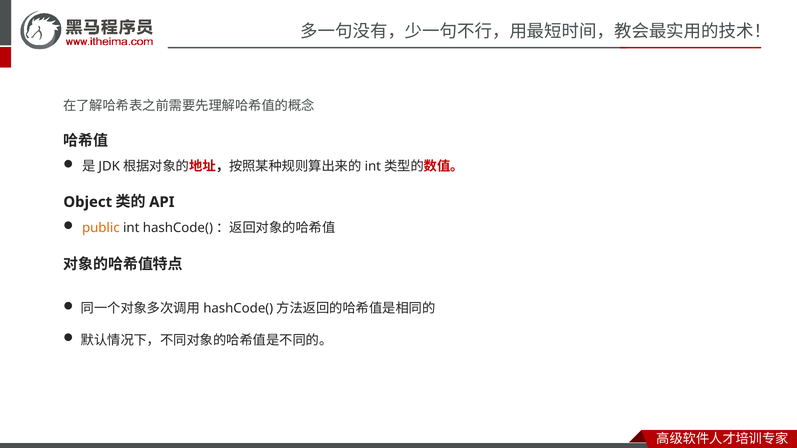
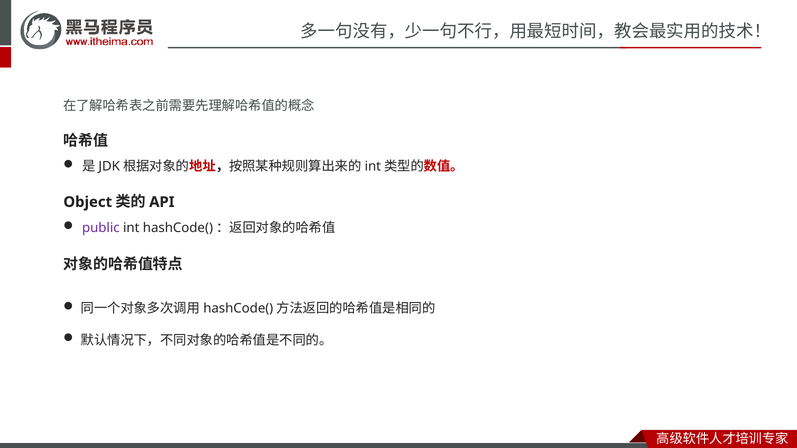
public colour: orange -> purple (101, 228)
